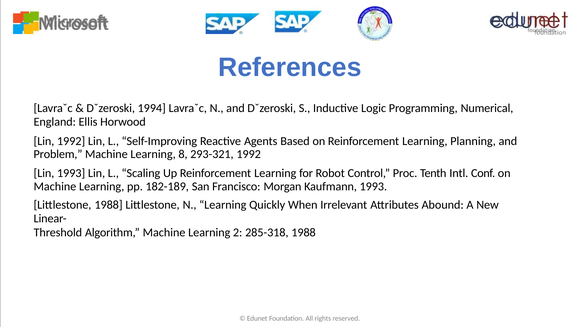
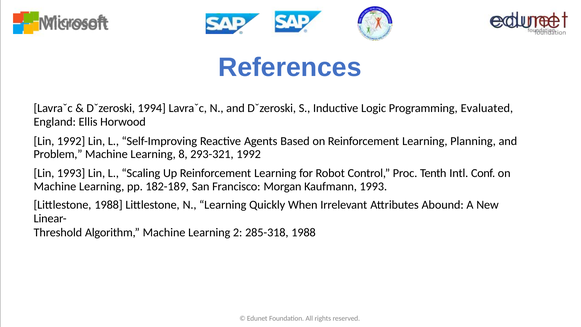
Numerical: Numerical -> Evaluated (487, 108)
